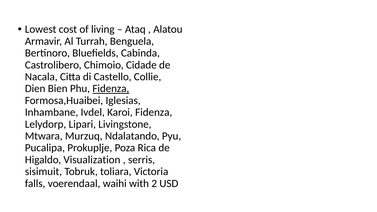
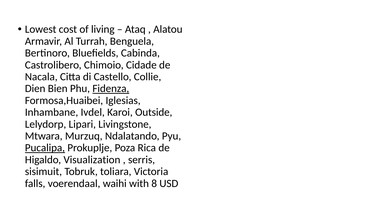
Karoi Fidenza: Fidenza -> Outside (154, 112)
Pucalipa underline: none -> present (45, 148)
2: 2 -> 8 (154, 183)
